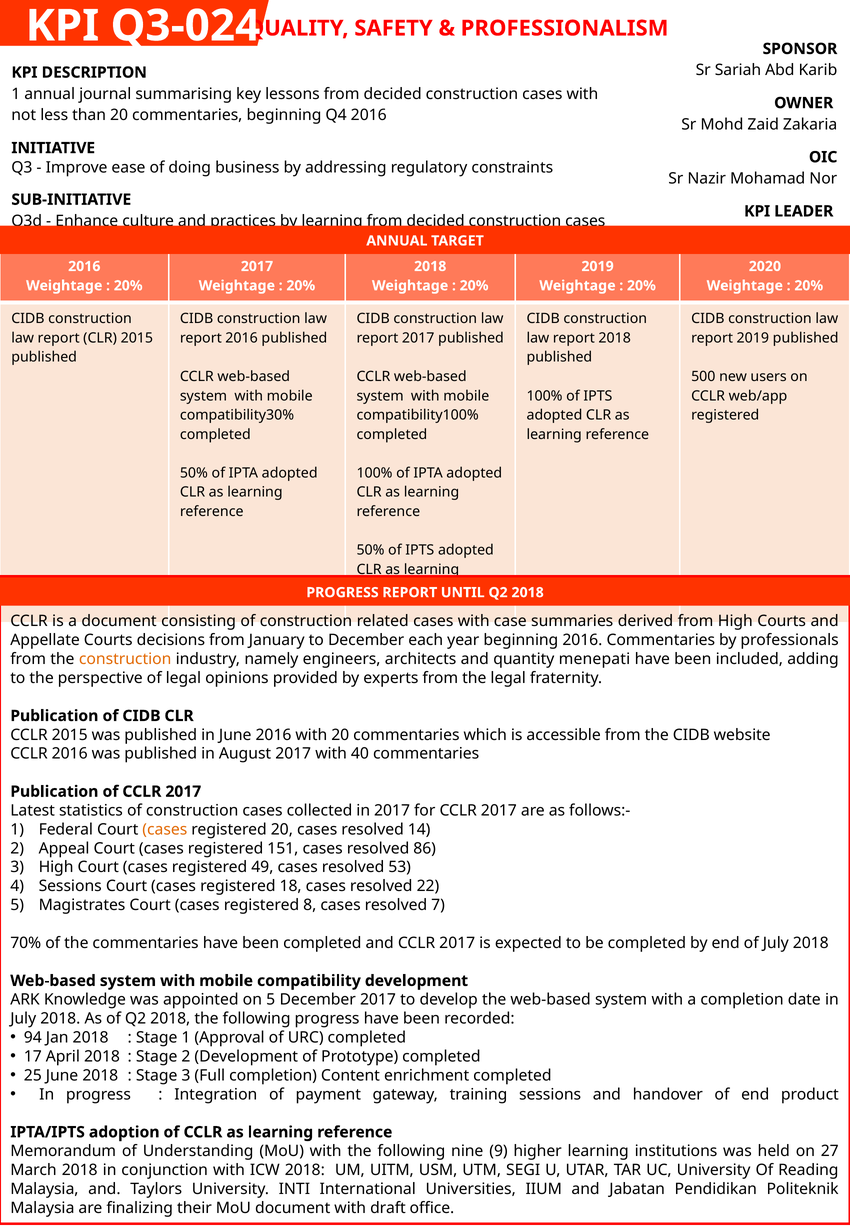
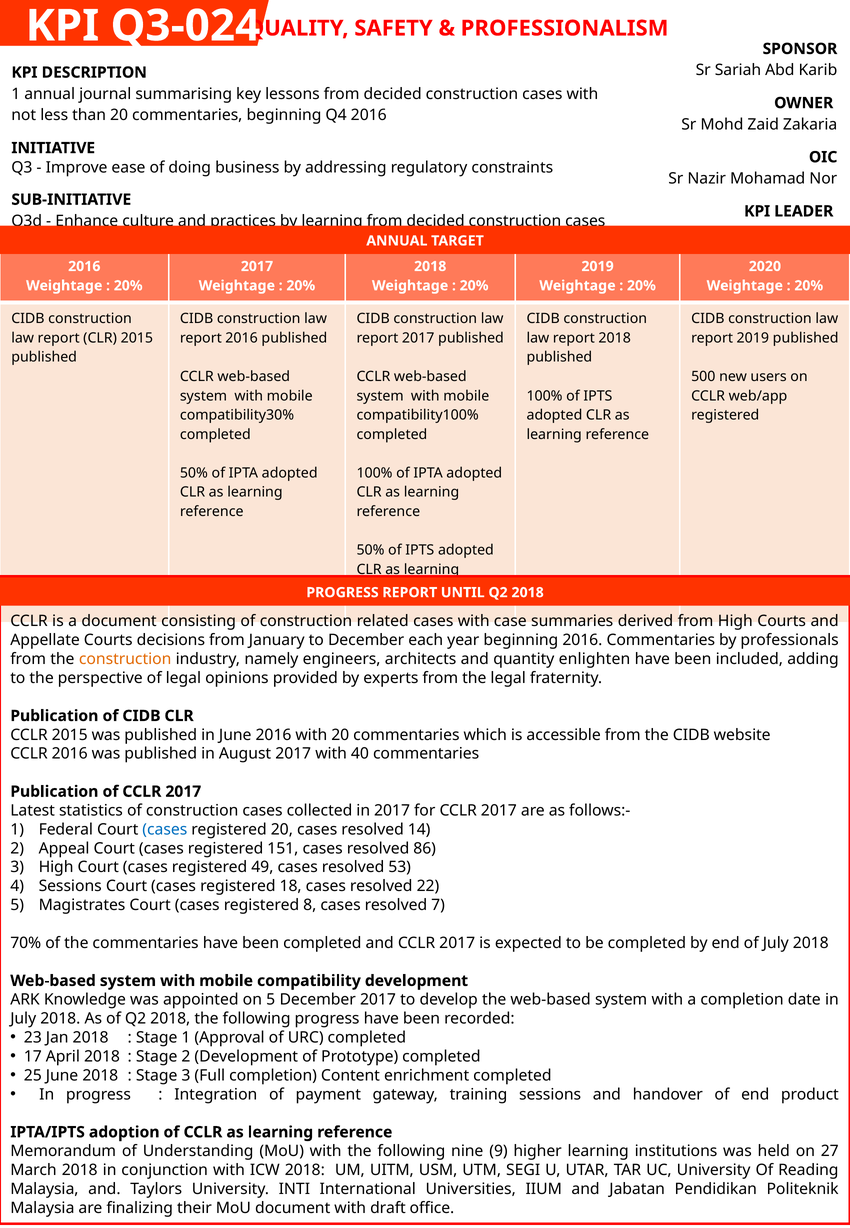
menepati: menepati -> enlighten (594, 659)
cases colour: orange -> blue (165, 829)
94: 94 -> 23 (33, 1037)
